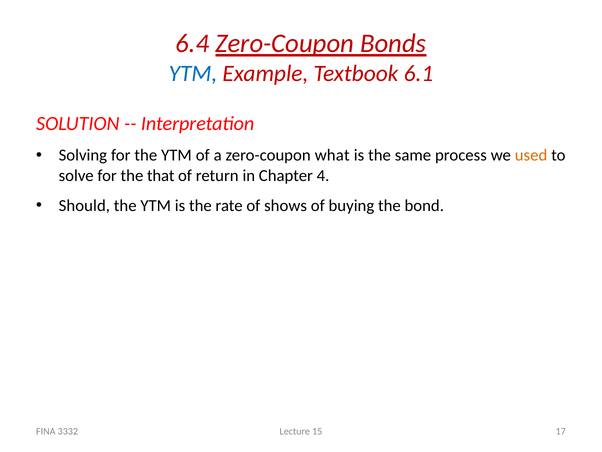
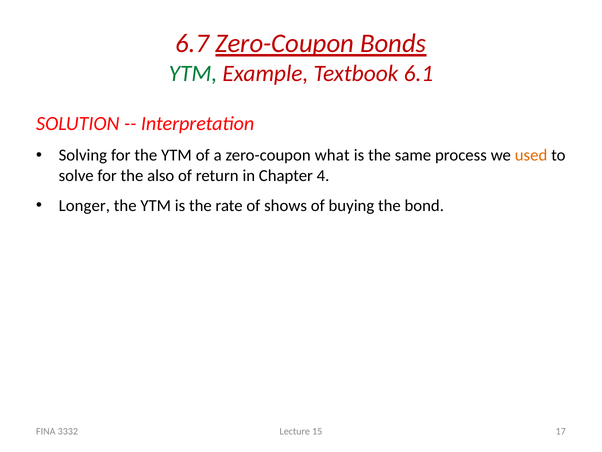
6.4: 6.4 -> 6.7 (192, 44)
YTM colour: blue -> green (193, 73)
that: that -> also (161, 175)
Should: Should -> Longer (84, 206)
